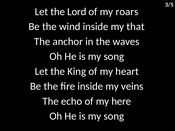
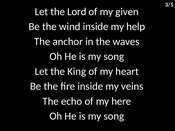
roars: roars -> given (127, 12)
that: that -> help (136, 27)
